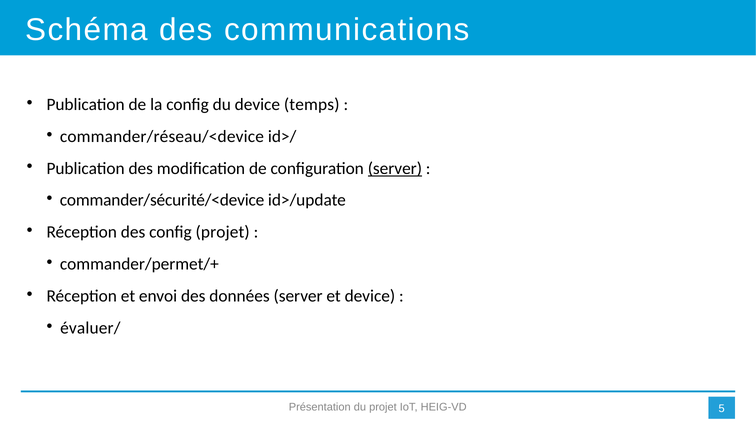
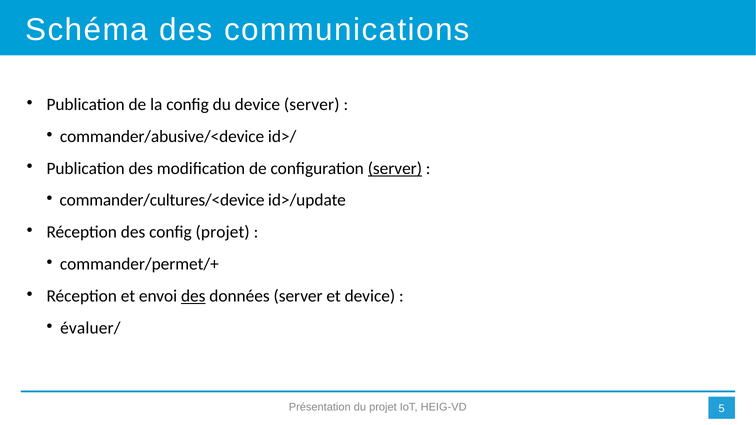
device temps: temps -> server (312, 105)
commander/réseau/<device: commander/réseau/<device -> commander/abusive/<device (162, 137)
commander/sécurité/<device: commander/sécurité/<device -> commander/cultures/<device (162, 200)
des underline: none -> present (193, 296)
